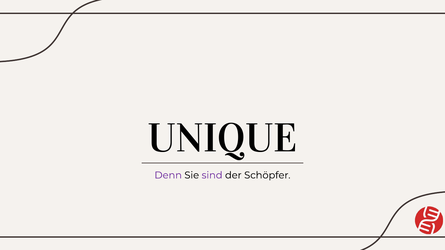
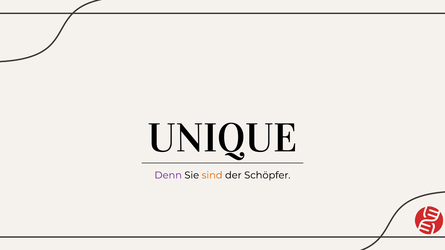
sind colour: purple -> orange (212, 175)
